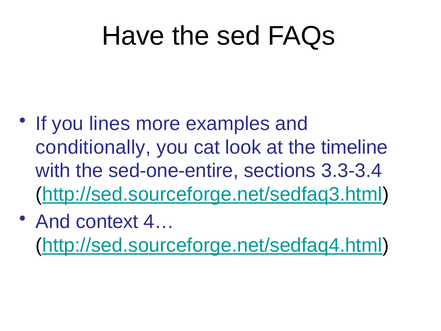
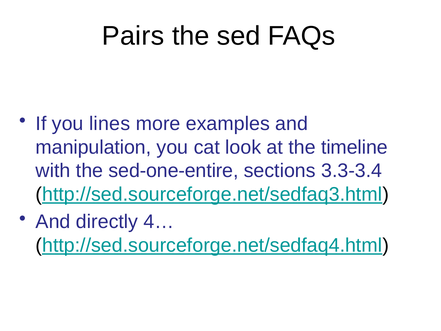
Have: Have -> Pairs (133, 36)
conditionally: conditionally -> manipulation (93, 147)
context: context -> directly (107, 222)
